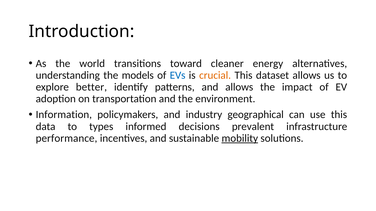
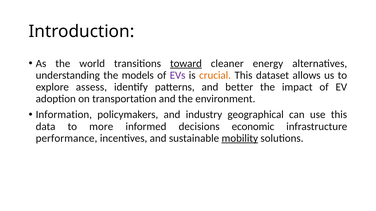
toward underline: none -> present (186, 64)
EVs colour: blue -> purple (178, 75)
better: better -> assess (91, 87)
and allows: allows -> better (239, 87)
types: types -> more (101, 127)
prevalent: prevalent -> economic (253, 127)
